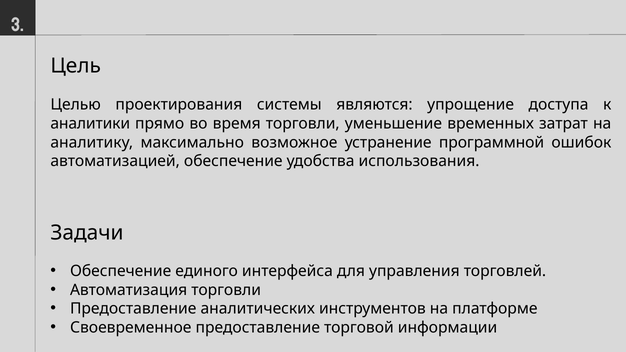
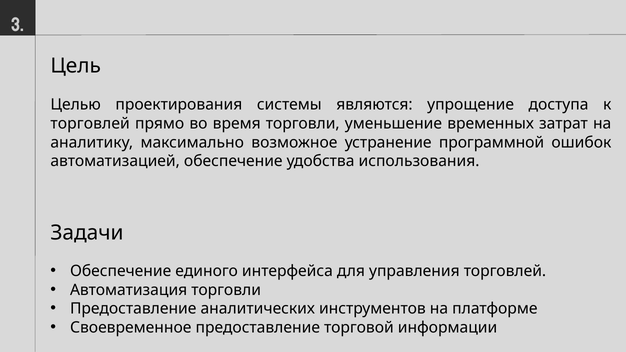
аналитики: аналитики -> торговлей (90, 124)
